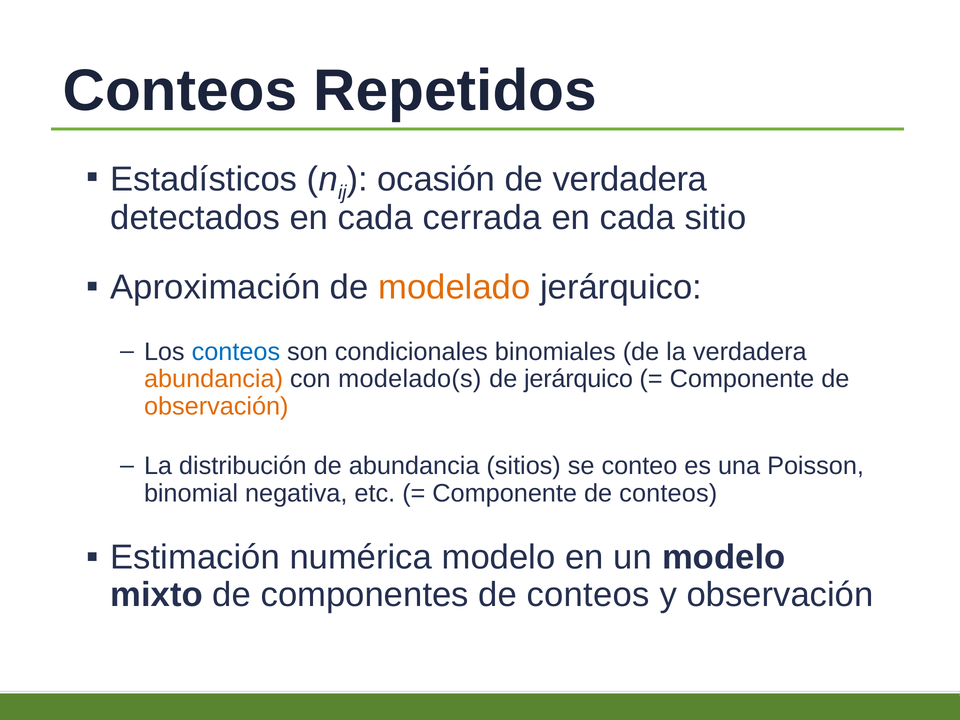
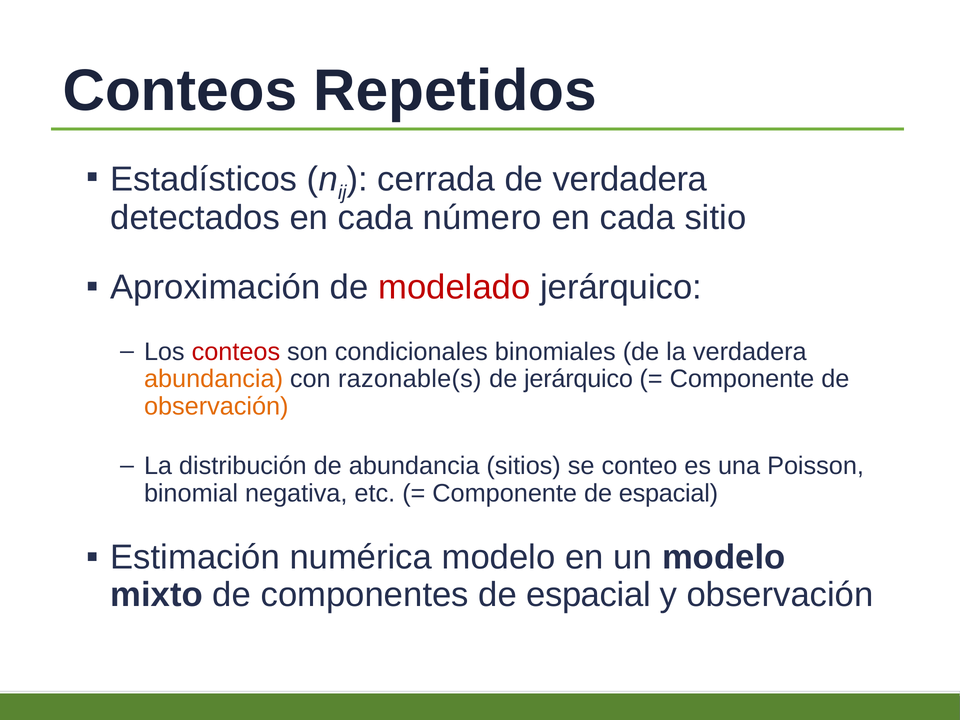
ocasión: ocasión -> cerrada (436, 179)
cerrada: cerrada -> número (482, 218)
modelado colour: orange -> red (454, 287)
conteos colour: blue -> red (236, 352)
modelado(s: modelado(s -> razonable(s (410, 379)
Componente de conteos: conteos -> espacial (668, 493)
componentes de conteos: conteos -> espacial (588, 595)
